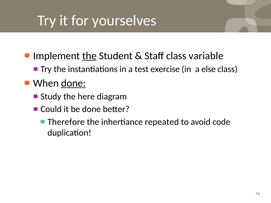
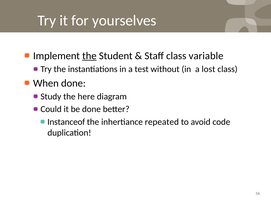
exercise: exercise -> without (165, 69)
else: else -> lost (208, 69)
done underline: present -> none (73, 83)
Therefore: Therefore -> Instanceof (66, 122)
